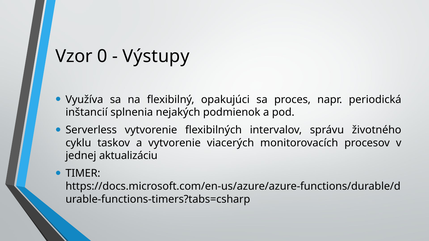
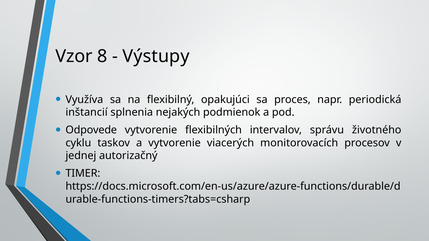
0: 0 -> 8 (102, 56)
Serverless: Serverless -> Odpovede (91, 130)
aktualizáciu: aktualizáciu -> autorizačný (128, 156)
